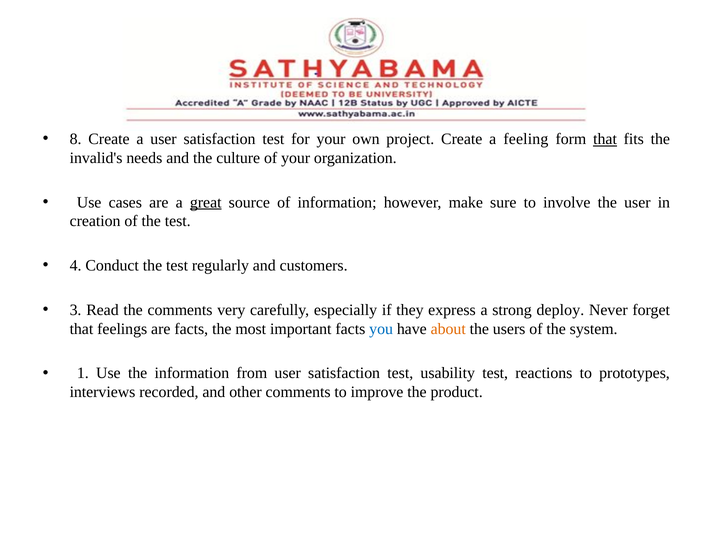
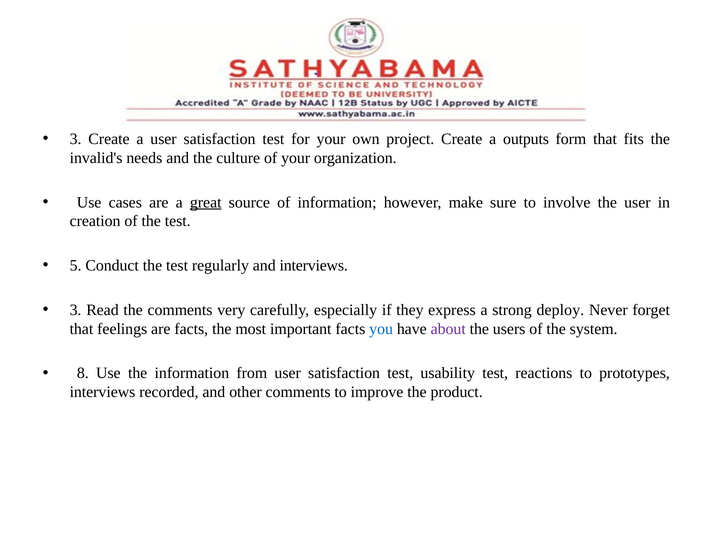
8: 8 -> 3 (76, 139)
feeling: feeling -> outputs (526, 139)
that underline: present -> none (605, 139)
4: 4 -> 5 (76, 266)
and customers: customers -> interviews (314, 266)
about colour: orange -> purple (448, 329)
1: 1 -> 8 (83, 374)
